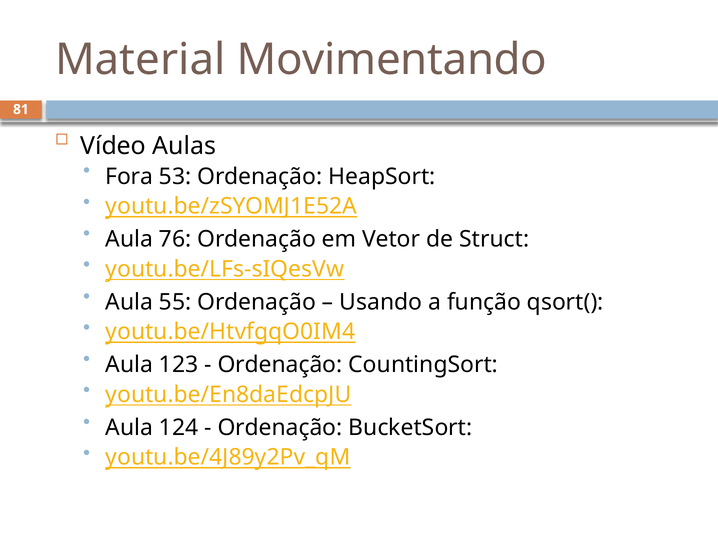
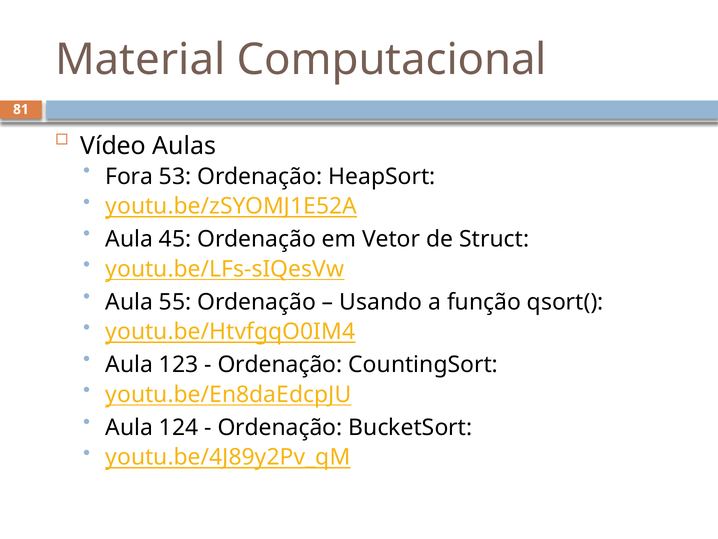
Movimentando: Movimentando -> Computacional (392, 60)
76: 76 -> 45 (175, 239)
